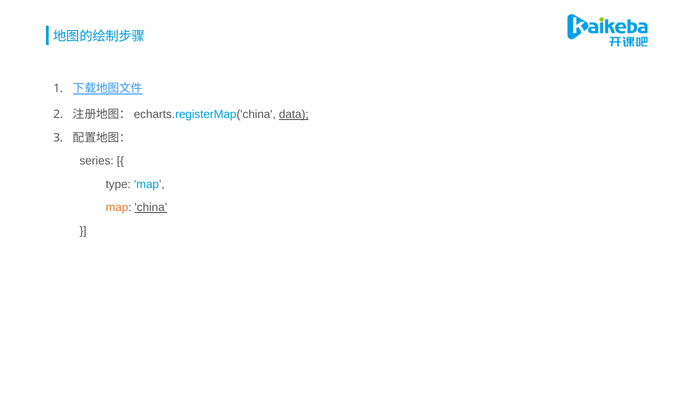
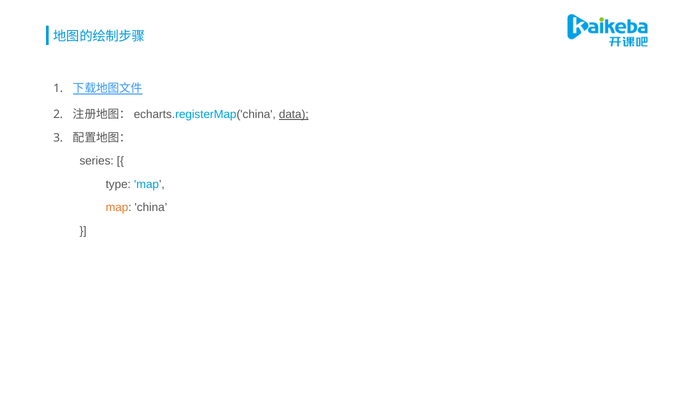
china underline: present -> none (151, 208)
